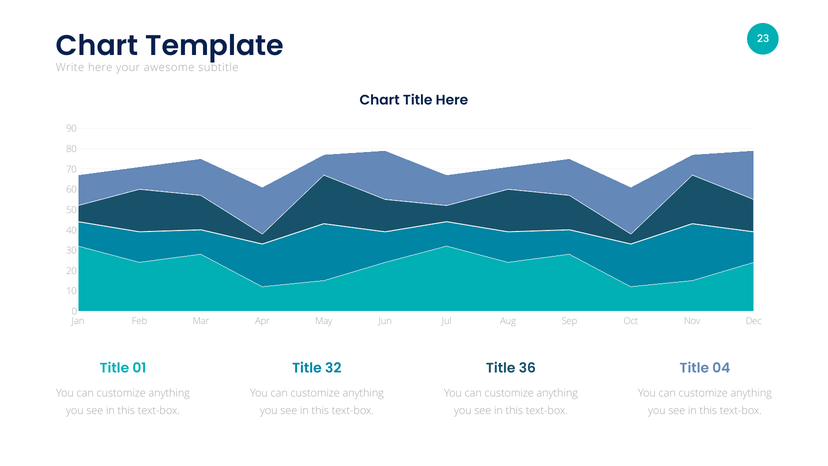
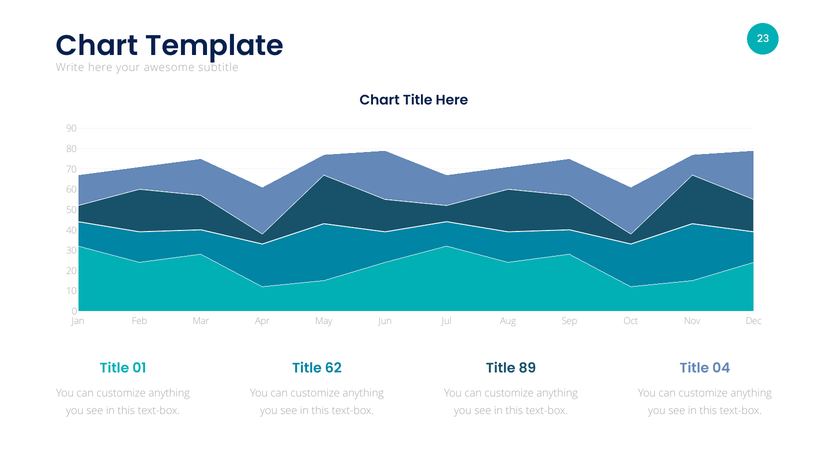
32: 32 -> 62 (333, 368)
36: 36 -> 89 (527, 368)
